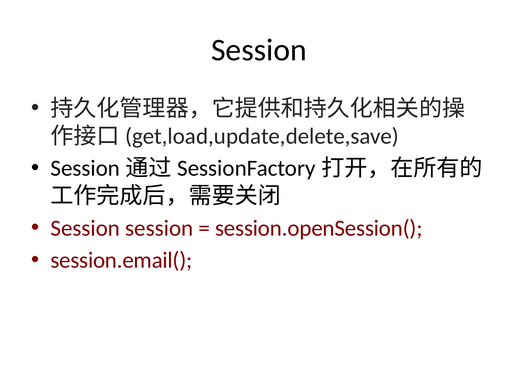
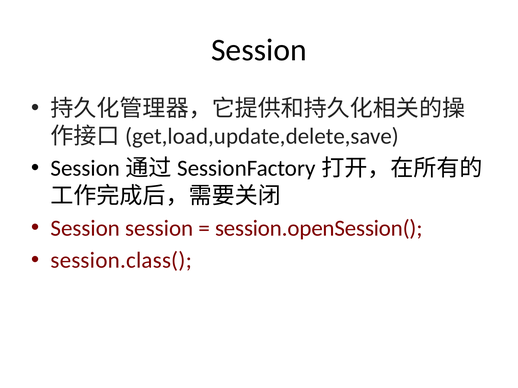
session.email(: session.email( -> session.class( (121, 261)
